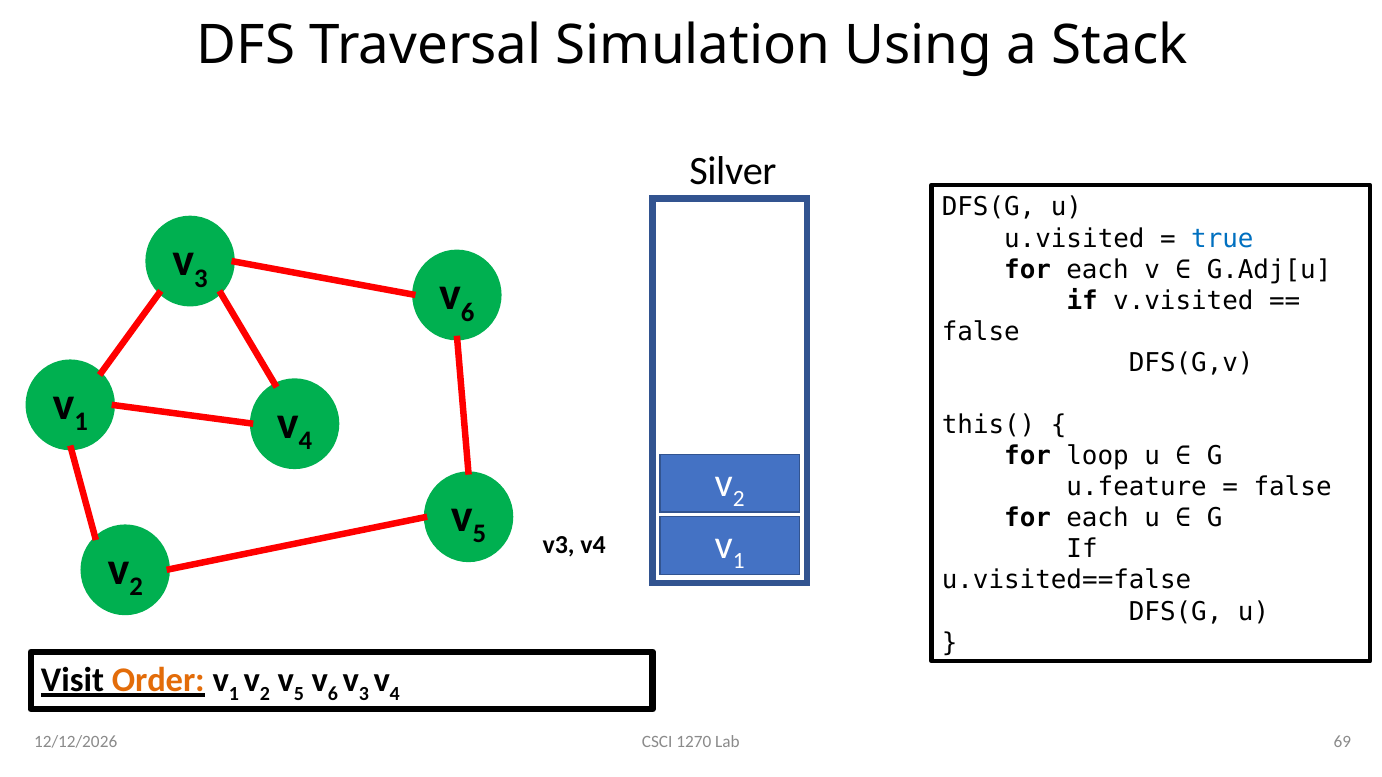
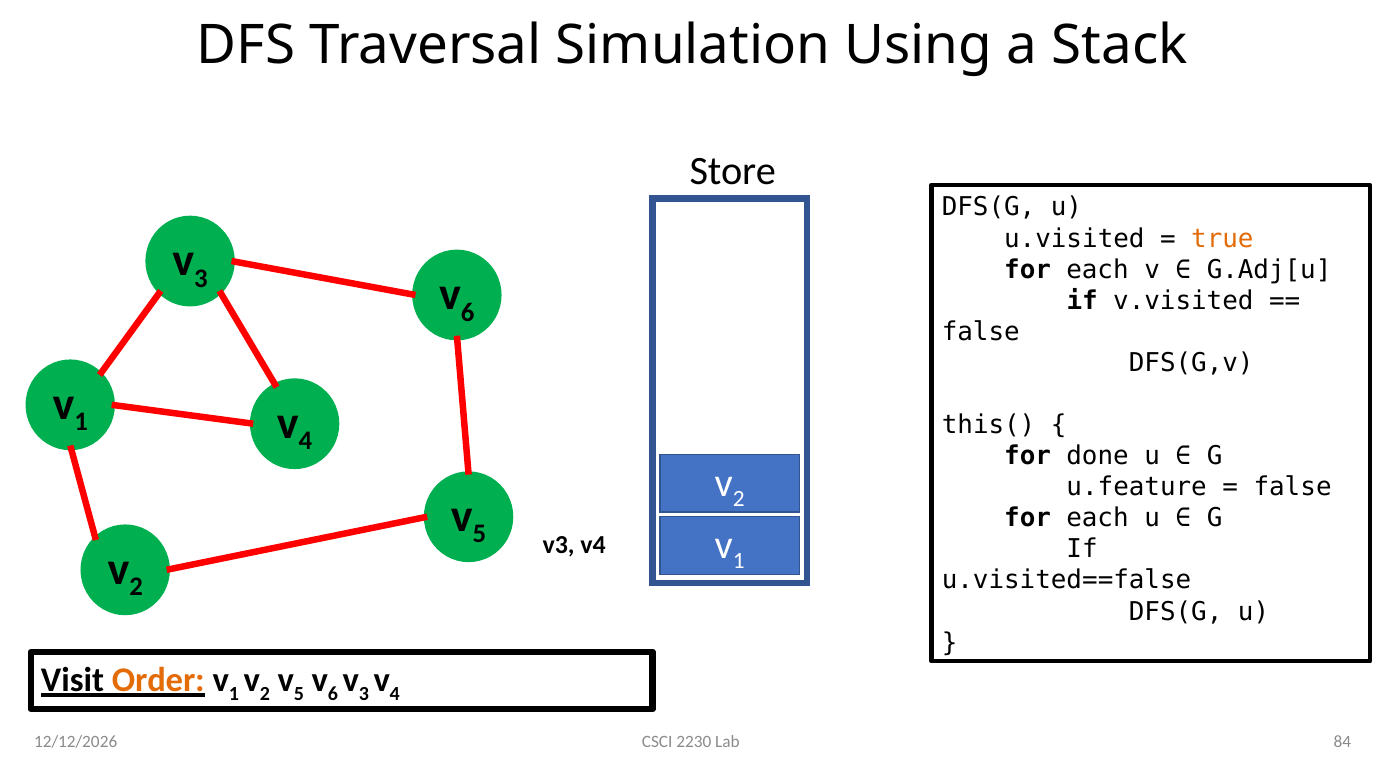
Silver: Silver -> Store (733, 171)
true colour: blue -> orange (1222, 239)
loop: loop -> done (1098, 456)
1270: 1270 -> 2230 (694, 742)
69: 69 -> 84 (1342, 742)
